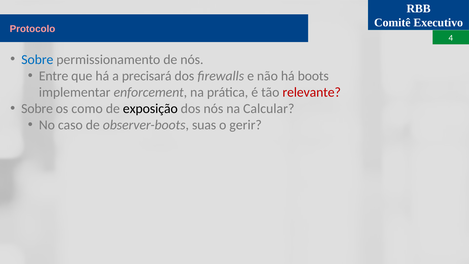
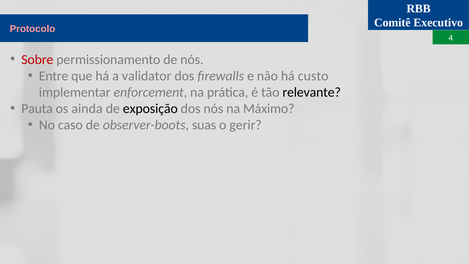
Sobre colour: blue -> red (37, 59)
precisará: precisará -> validator (147, 76)
boots: boots -> custo (313, 76)
relevante colour: red -> black (312, 92)
Sobre: Sobre -> Pauta (37, 109)
como: como -> ainda (87, 109)
Calcular: Calcular -> Máximo (269, 109)
